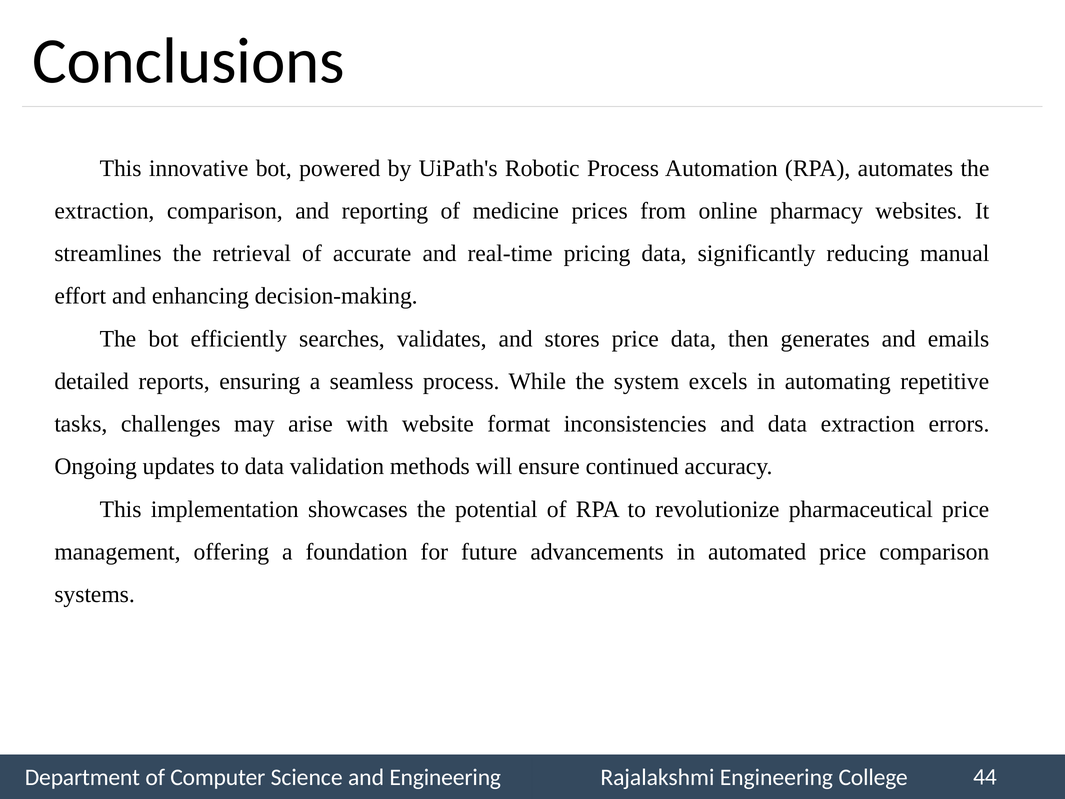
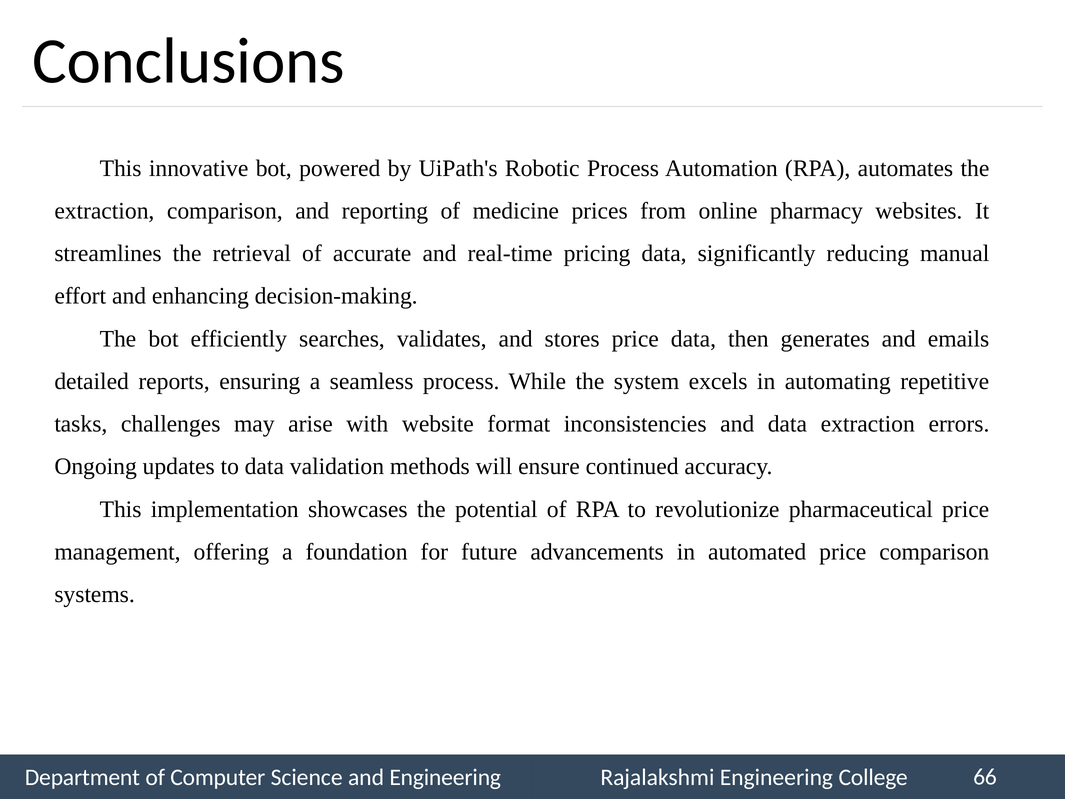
44: 44 -> 66 (985, 777)
